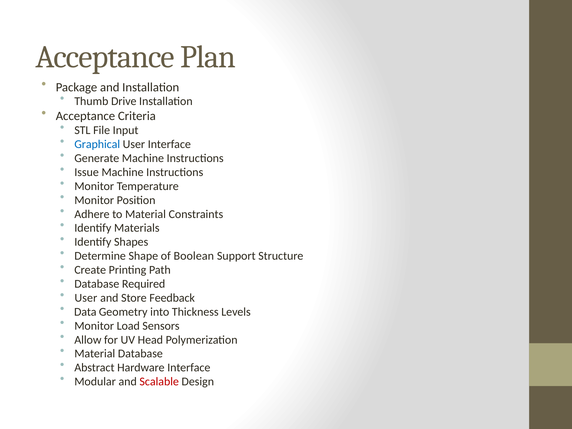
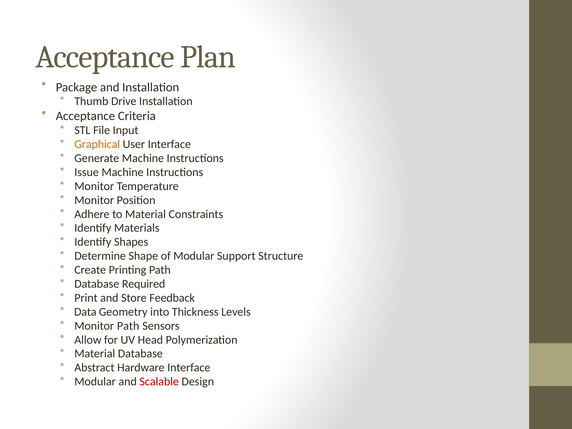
Graphical colour: blue -> orange (97, 144)
of Boolean: Boolean -> Modular (194, 256)
User: User -> Print (86, 298)
Monitor Load: Load -> Path (128, 326)
